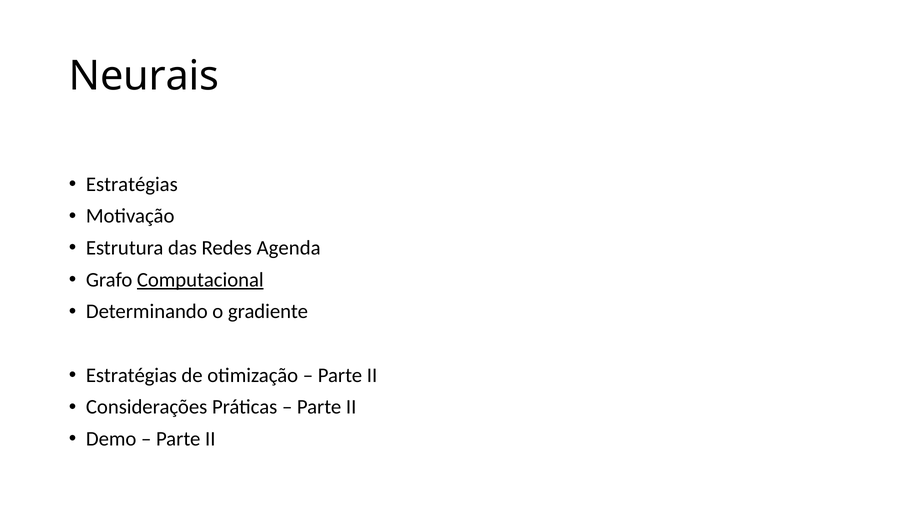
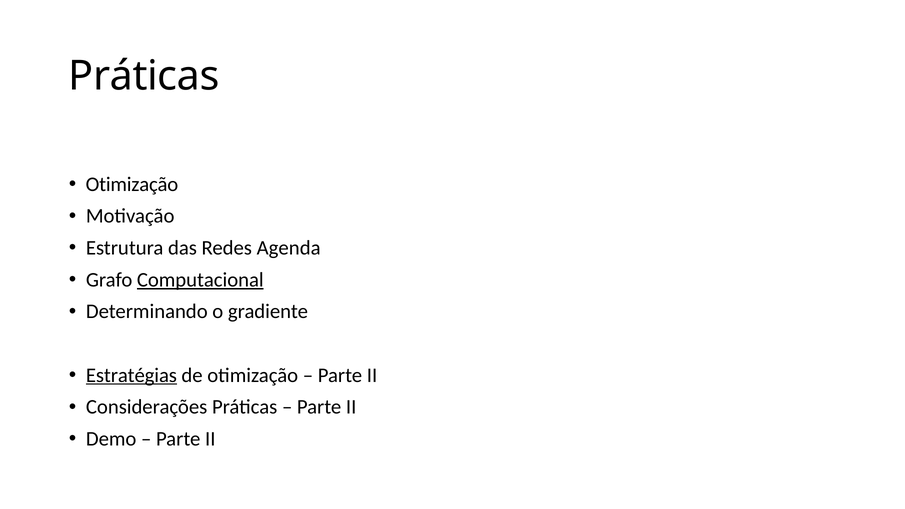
Neurais: Neurais -> Práticas (144, 76)
Estratégias: Estratégias -> Otimização (132, 184)
Estratégias underline: none -> present (131, 375)
